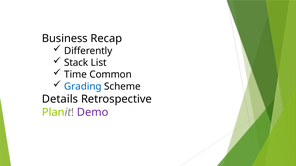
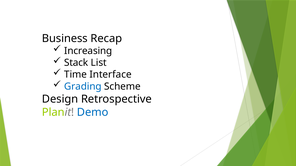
Differently: Differently -> Increasing (88, 51)
Common: Common -> Interface (111, 75)
Details: Details -> Design (60, 99)
Demo colour: purple -> blue (93, 113)
